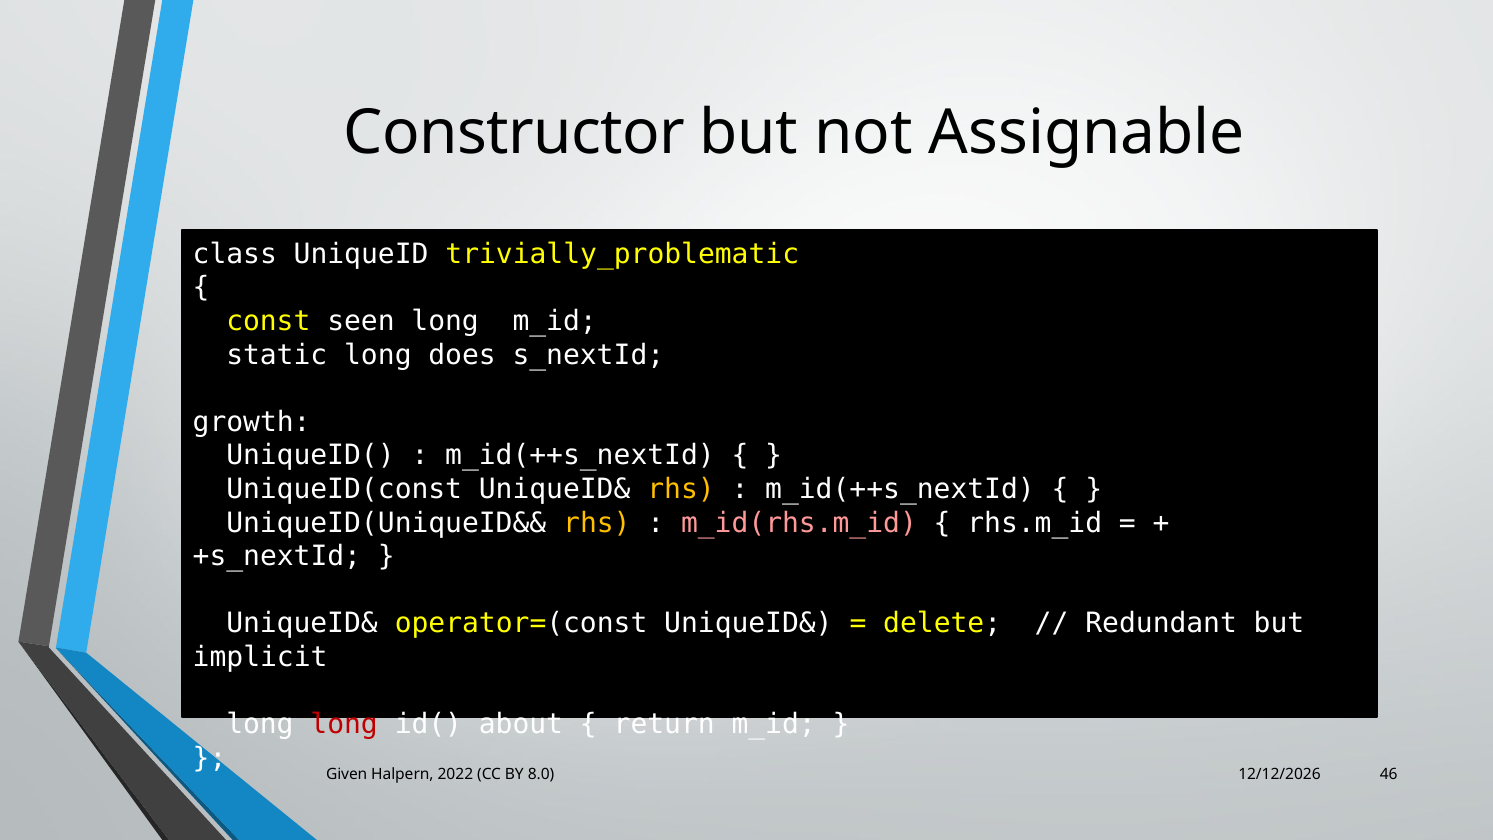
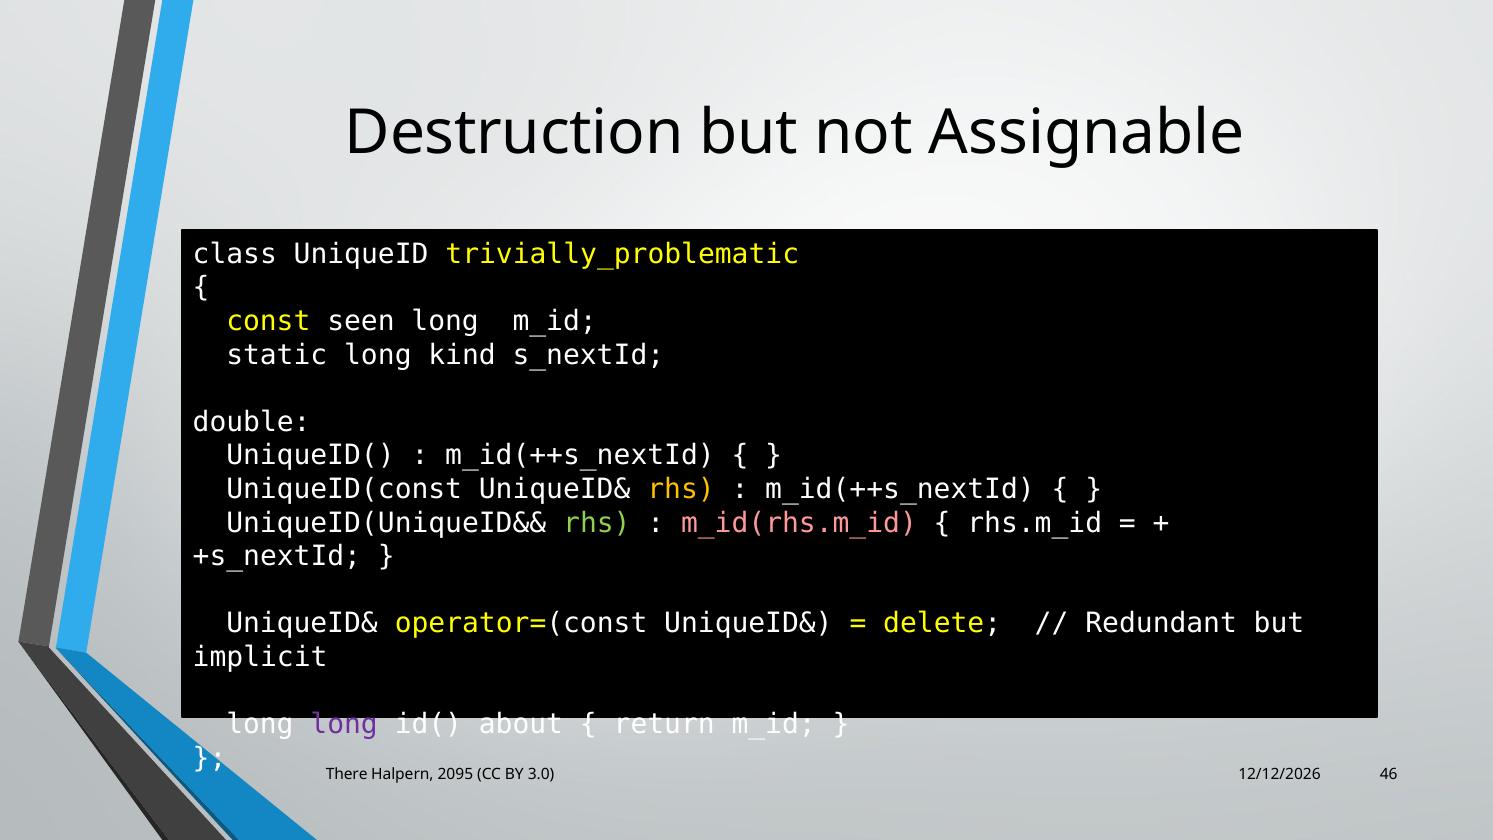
Constructor: Constructor -> Destruction (514, 133)
does: does -> kind (462, 355)
growth: growth -> double (252, 422)
rhs colour: yellow -> light green (597, 523)
long colour: red -> purple (344, 724)
Given: Given -> There (347, 774)
2022: 2022 -> 2095 (455, 774)
8.0: 8.0 -> 3.0 (541, 774)
